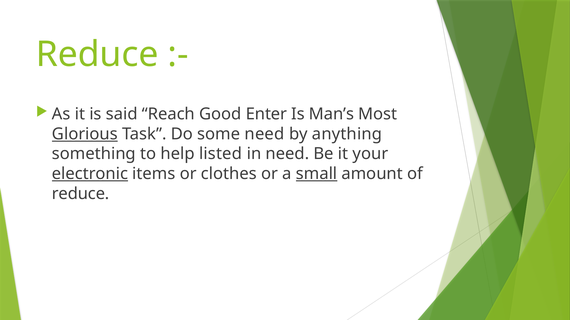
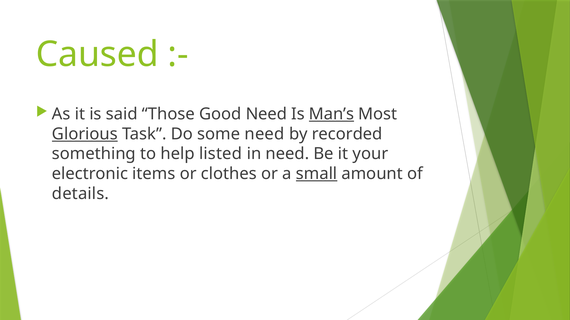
Reduce: Reduce -> Caused (97, 55)
Reach: Reach -> Those (168, 114)
Good Enter: Enter -> Need (266, 114)
Man’s underline: none -> present (332, 114)
anything: anything -> recorded (347, 134)
electronic underline: present -> none (90, 174)
reduce: reduce -> details (80, 194)
